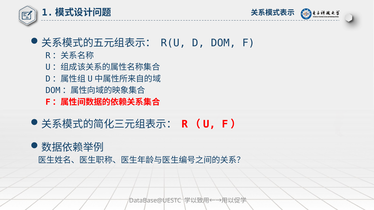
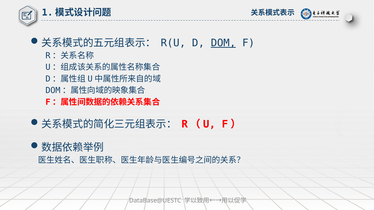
DOM underline: none -> present (223, 43)
